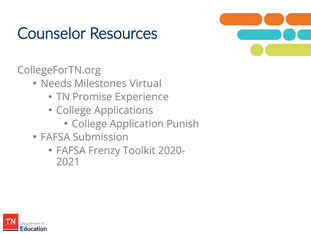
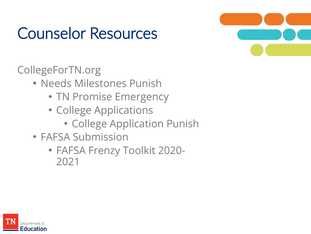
Milestones Virtual: Virtual -> Punish (146, 83)
Experience: Experience -> Emergency (142, 97)
